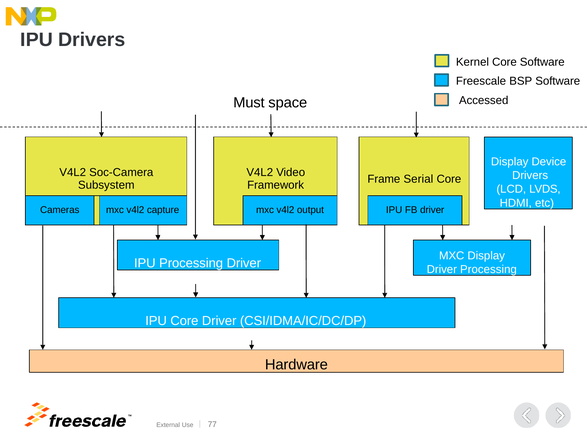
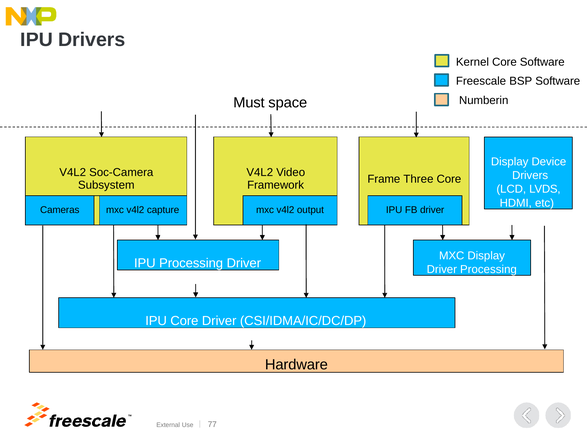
Accessed: Accessed -> Numberin (484, 100)
Serial: Serial -> Three (418, 179)
